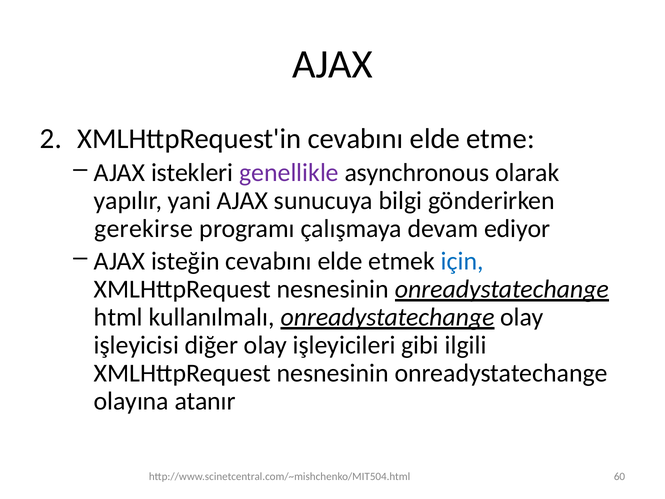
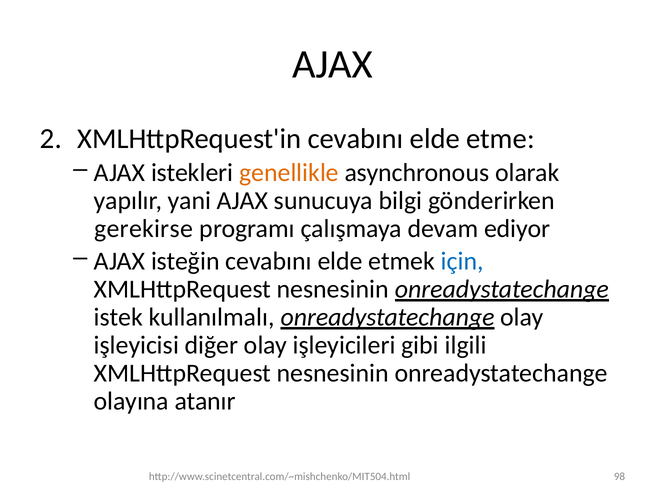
genellikle colour: purple -> orange (289, 173)
html: html -> istek (118, 317)
60: 60 -> 98 (619, 476)
